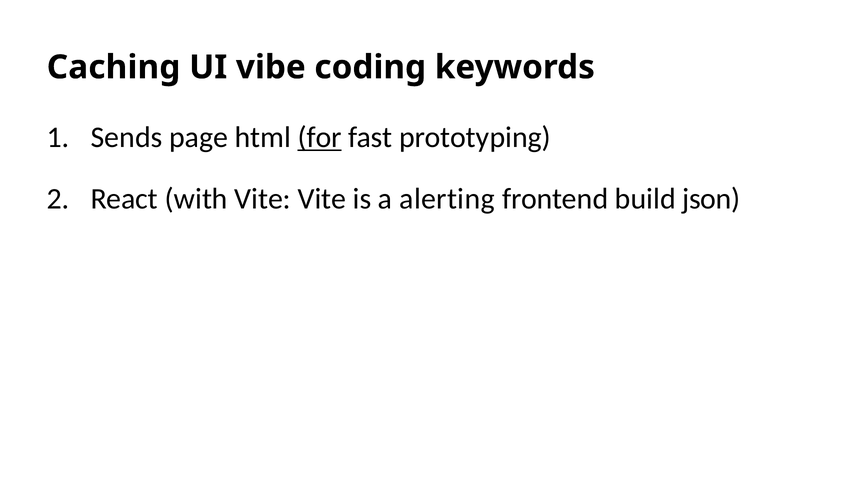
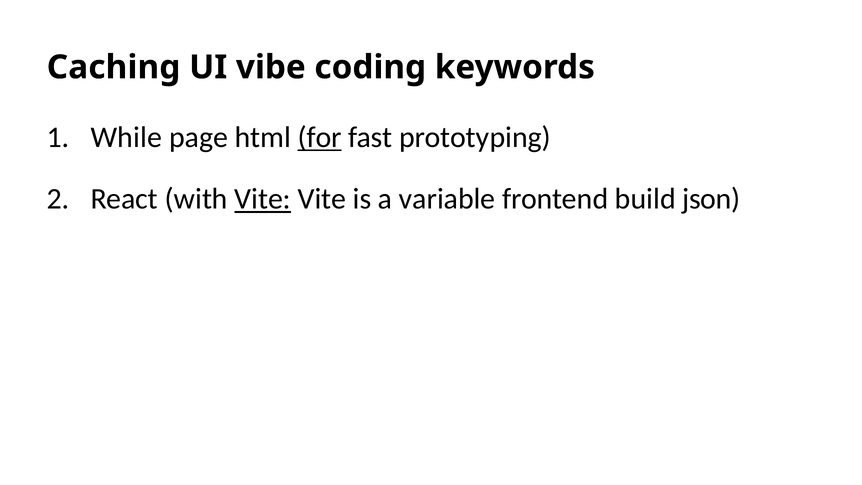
Sends: Sends -> While (126, 137)
Vite underline: none -> present (263, 199)
alerting: alerting -> variable (447, 199)
